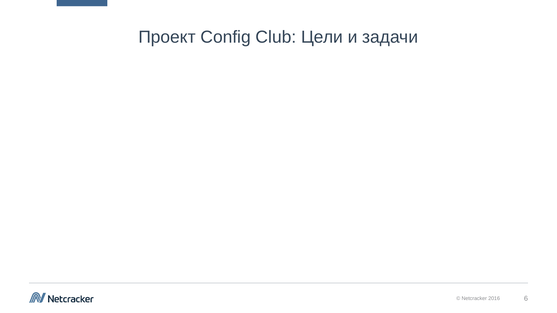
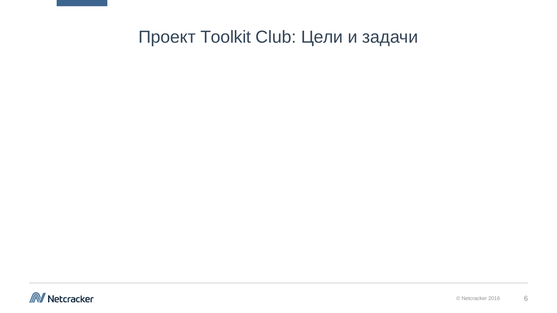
Config: Config -> Toolkit (226, 37)
